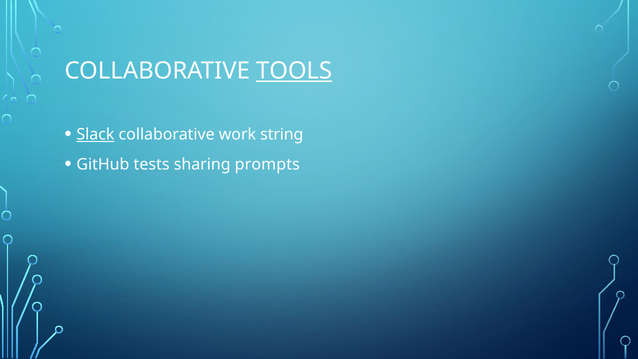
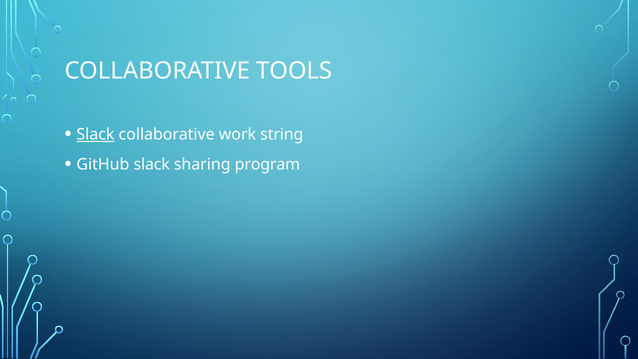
TOOLS underline: present -> none (294, 71)
GitHub tests: tests -> slack (152, 164)
prompts: prompts -> program (267, 164)
